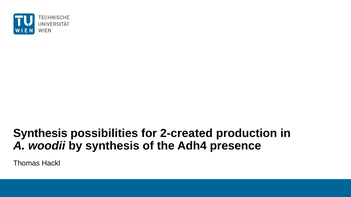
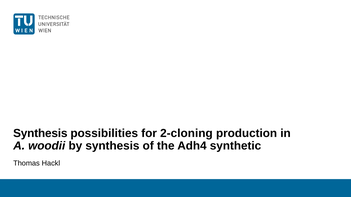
2-created: 2-created -> 2-cloning (186, 133)
presence: presence -> synthetic (236, 146)
